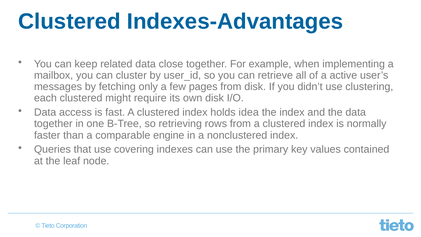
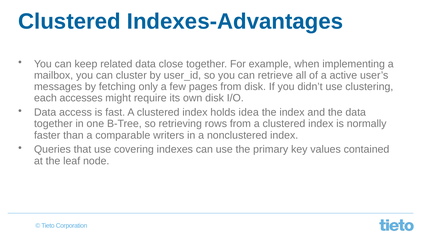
each clustered: clustered -> accesses (81, 98)
engine: engine -> writers (169, 135)
